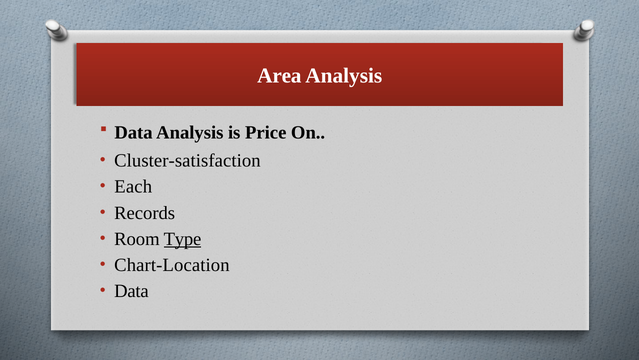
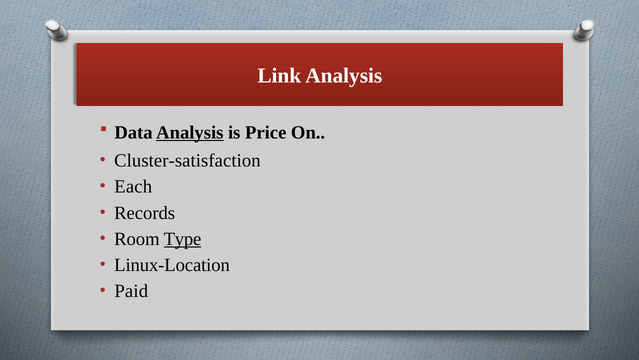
Area: Area -> Link (279, 76)
Analysis underline: none -> present (190, 132)
Chart-Location: Chart-Location -> Linux-Location (172, 265)
Data: Data -> Paid (131, 291)
